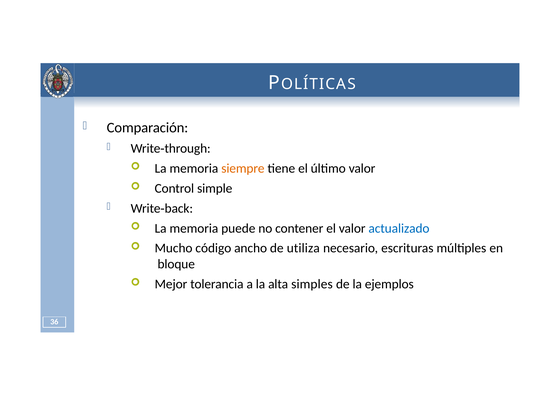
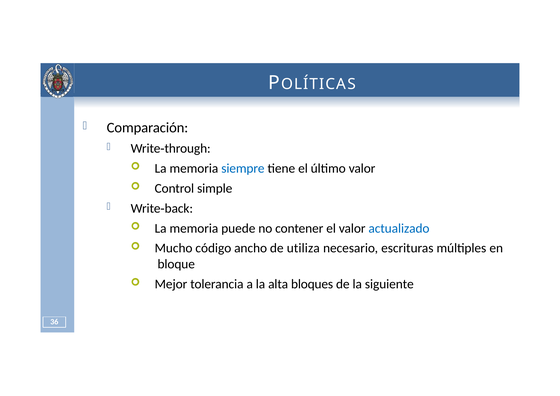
siempre colour: orange -> blue (243, 168)
simples: simples -> bloques (312, 284)
ejemplos: ejemplos -> siguiente (389, 284)
